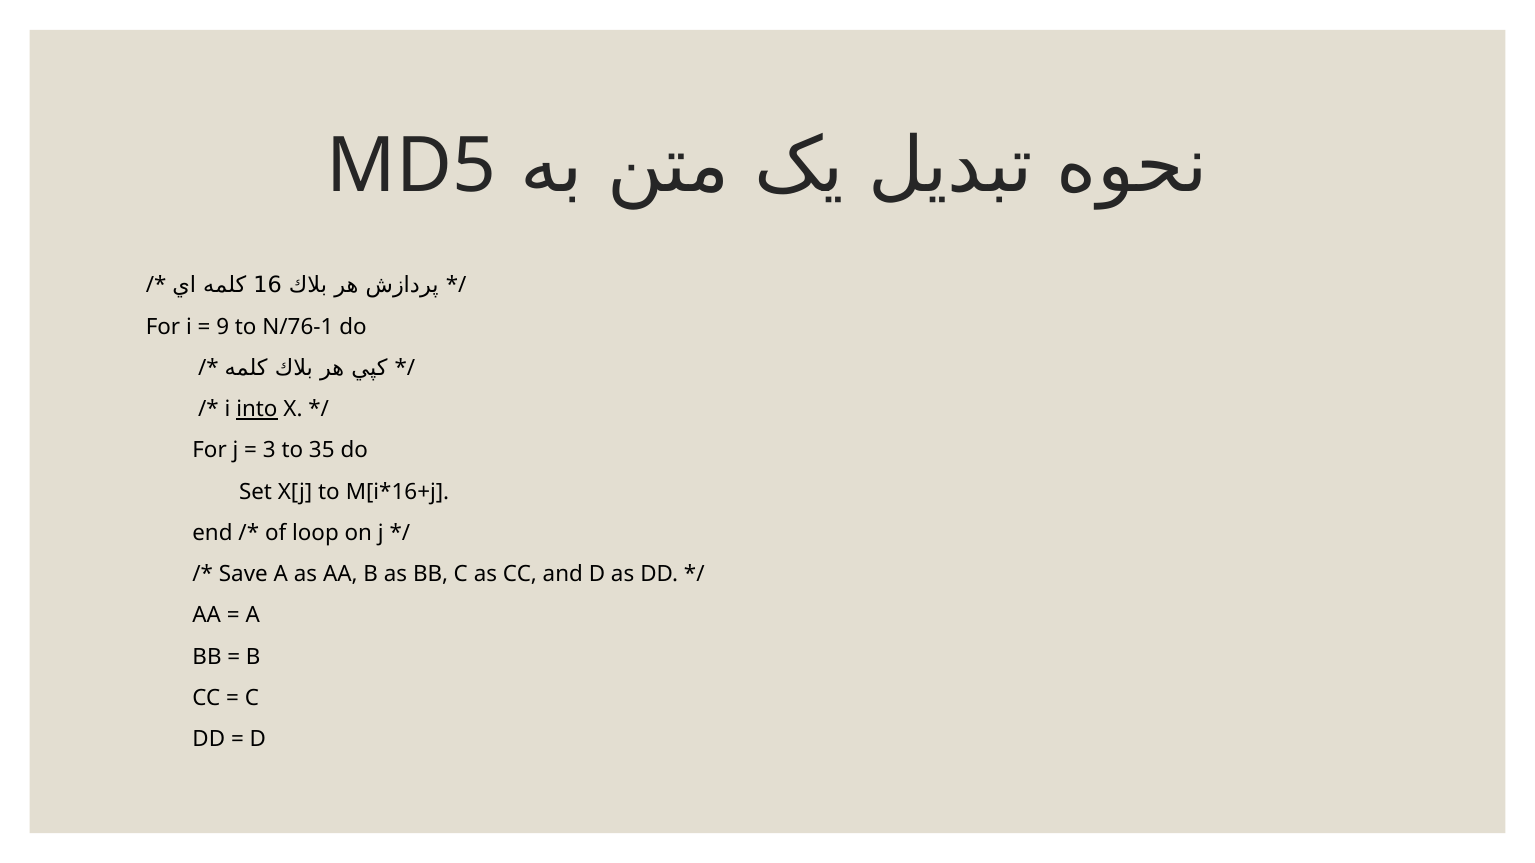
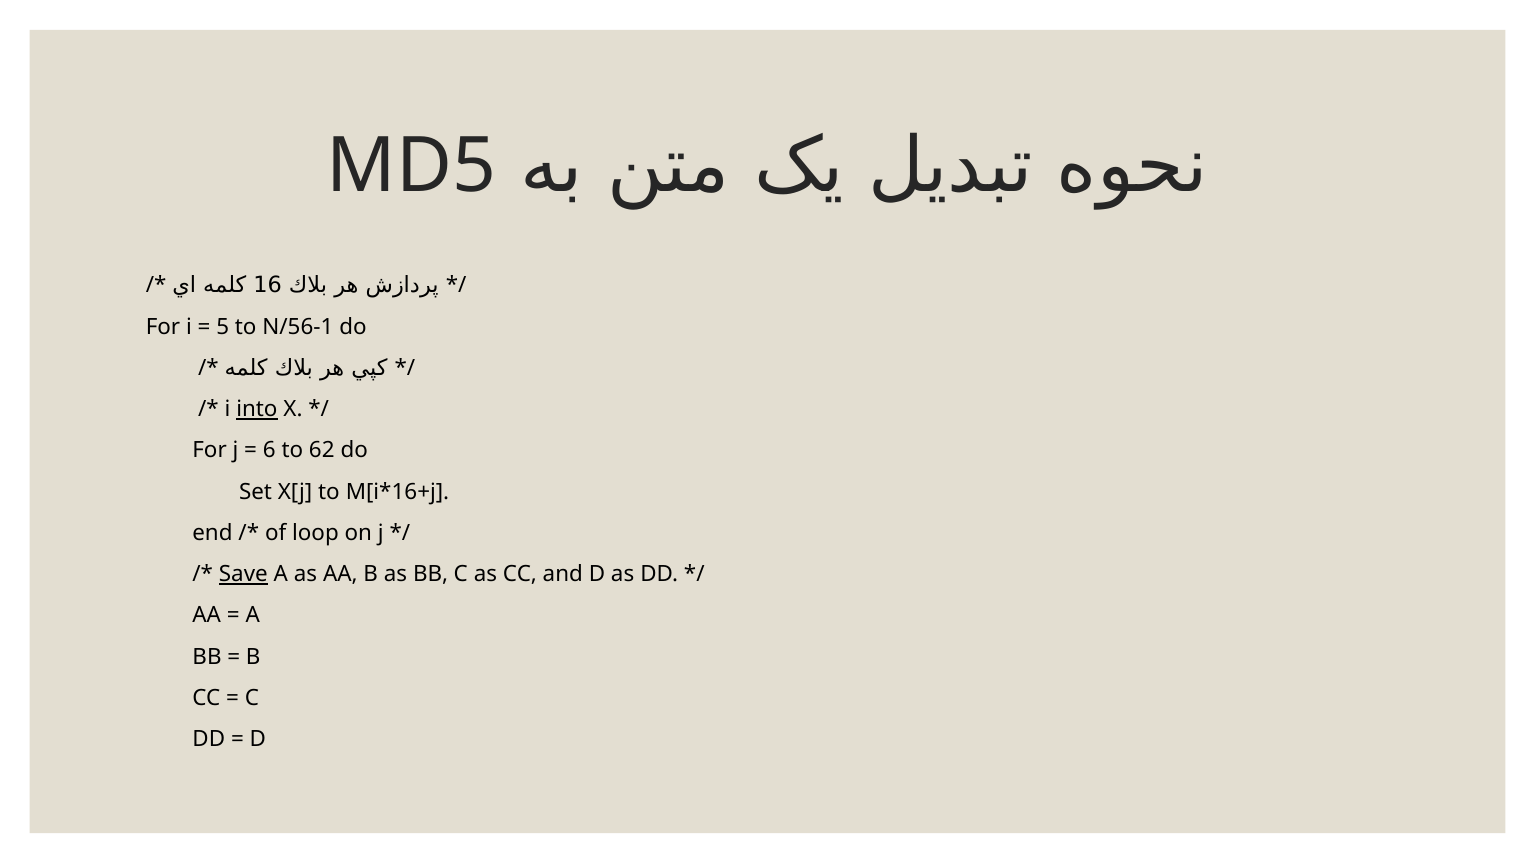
9: 9 -> 5 (223, 327)
N/76-1: N/76-1 -> N/56-1 (298, 327)
3: 3 -> 6 (269, 451)
35: 35 -> 62 (322, 451)
Save underline: none -> present (243, 575)
